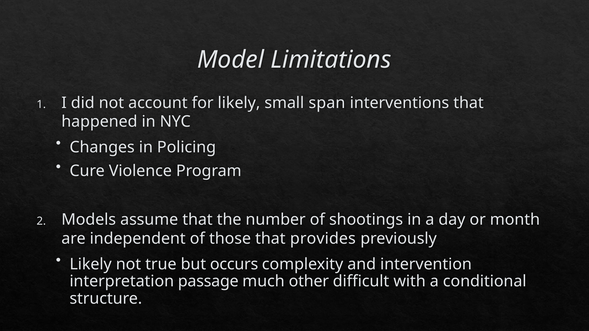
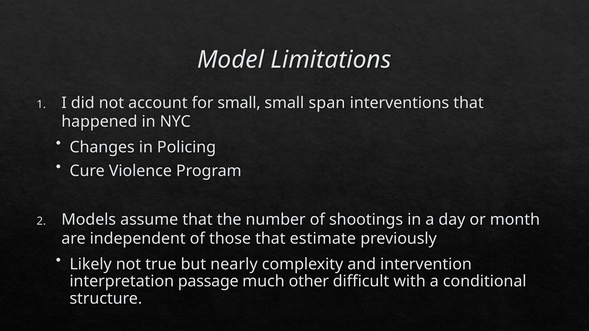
for likely: likely -> small (239, 103)
provides: provides -> estimate (323, 239)
occurs: occurs -> nearly (234, 264)
